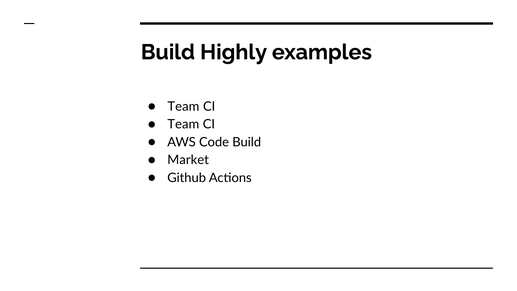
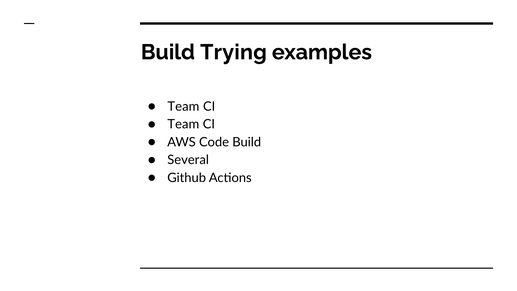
Highly: Highly -> Trying (233, 52)
Market: Market -> Several (188, 160)
